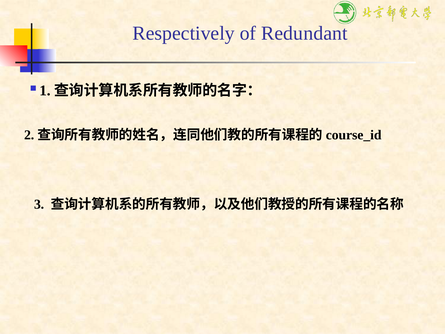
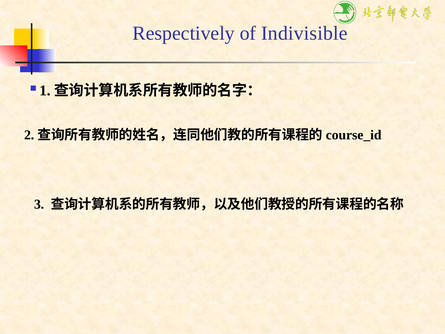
Redundant: Redundant -> Indivisible (304, 33)
